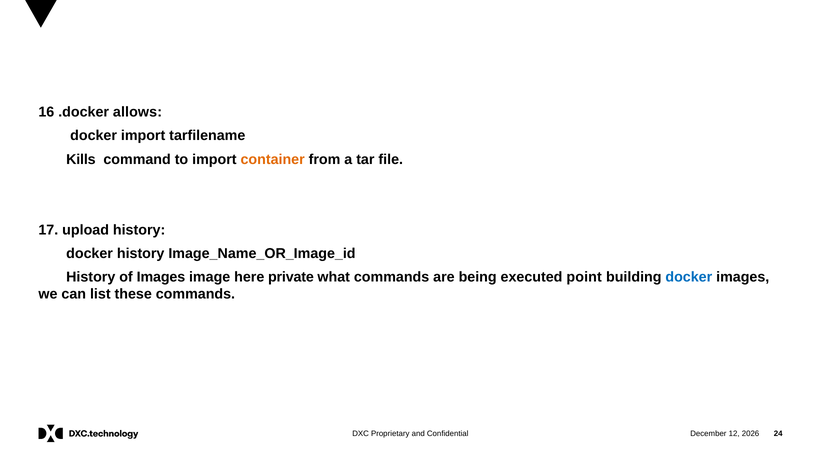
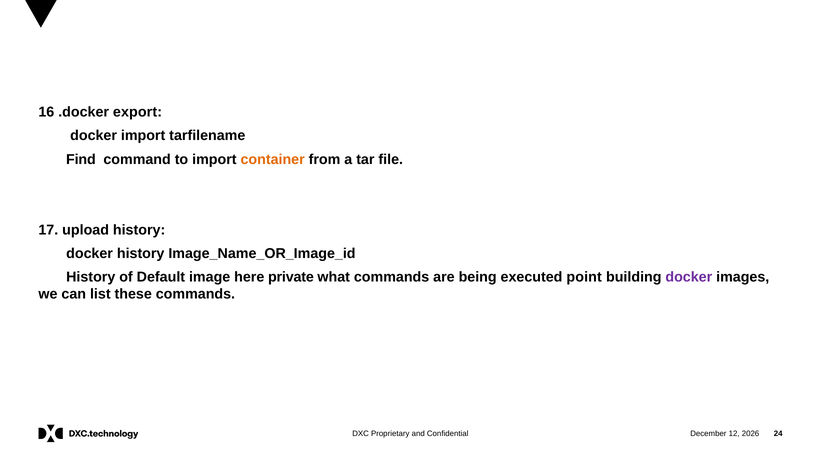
allows: allows -> export (137, 112)
Kills: Kills -> Find (81, 159)
of Images: Images -> Default (161, 277)
docker colour: blue -> purple (689, 277)
